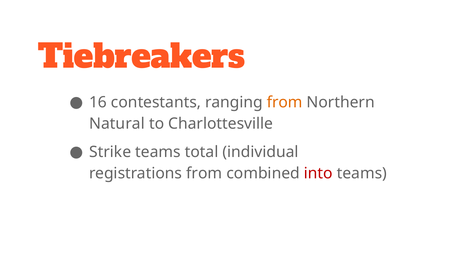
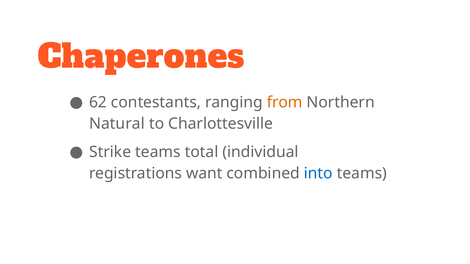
Tiebreakers: Tiebreakers -> Chaperones (141, 57)
16: 16 -> 62 (98, 102)
registrations from: from -> want (204, 174)
into colour: red -> blue (318, 174)
